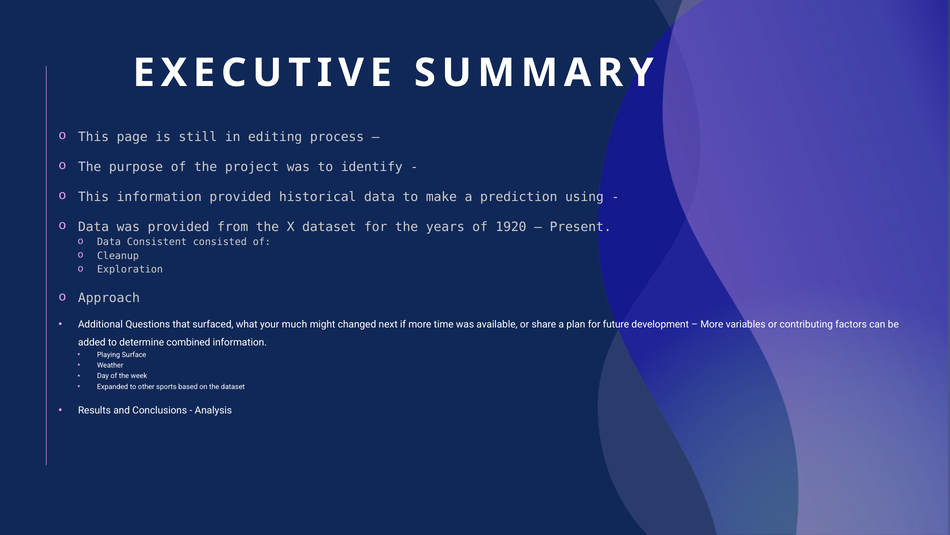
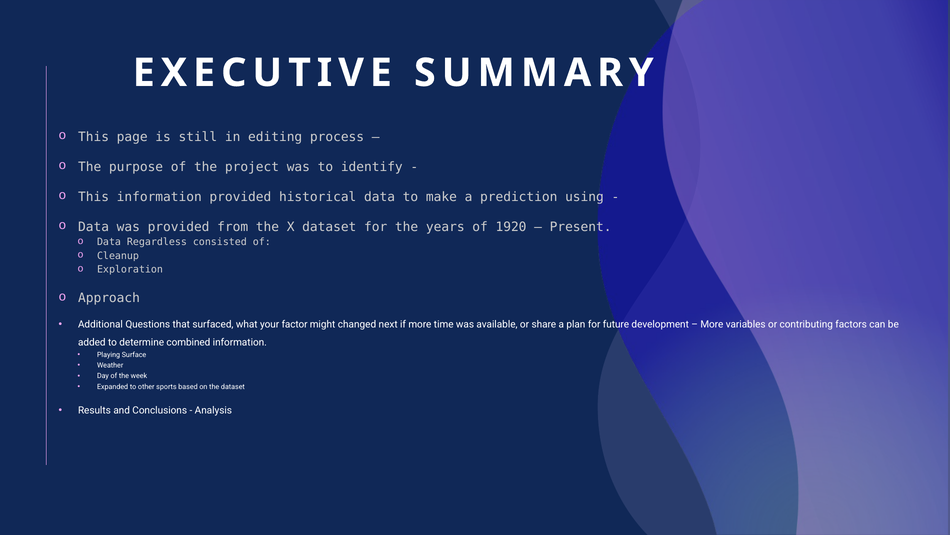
Consistent: Consistent -> Regardless (157, 242)
much: much -> factor (295, 324)
